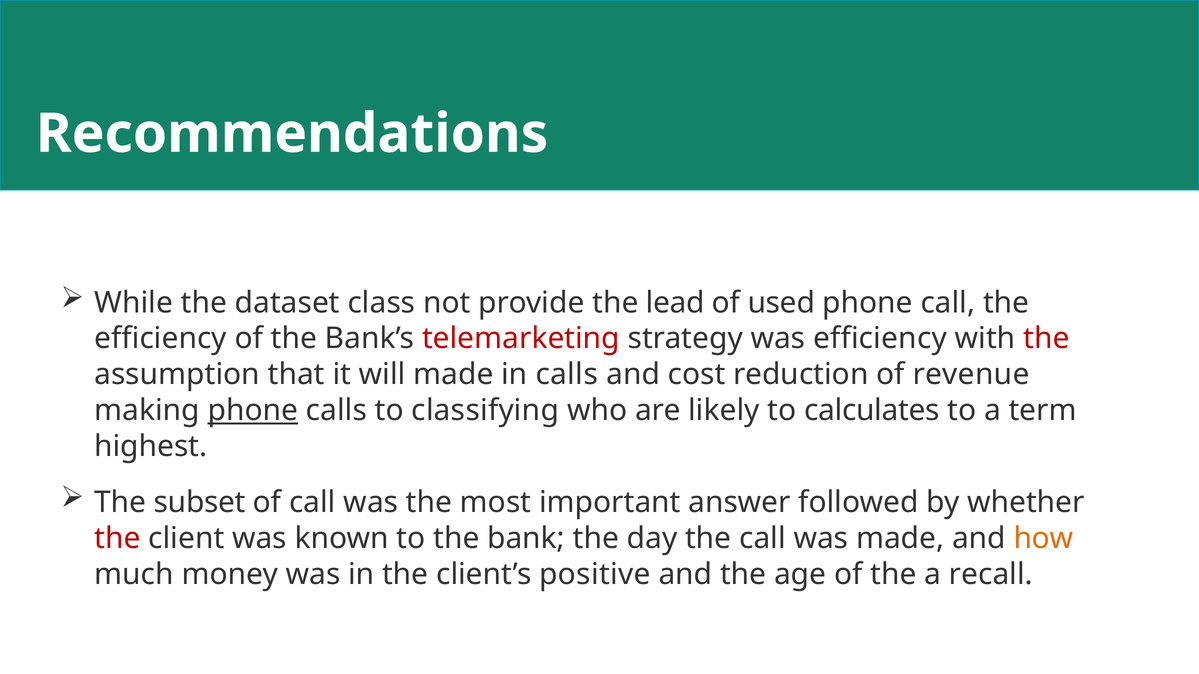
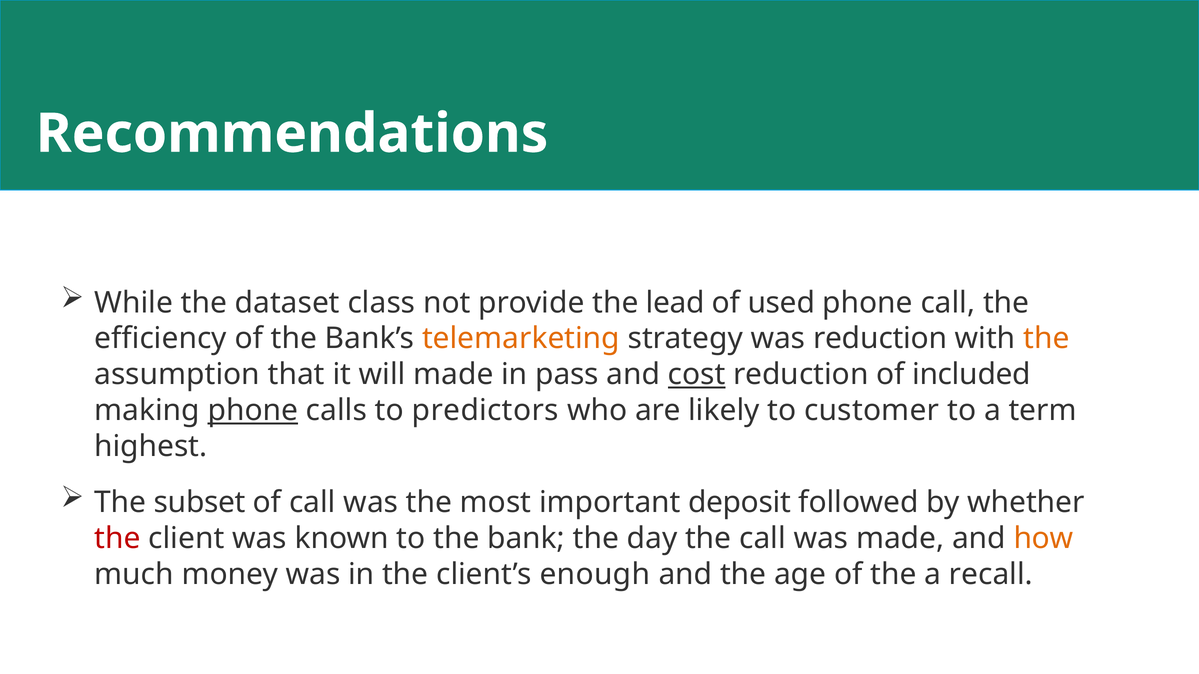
telemarketing colour: red -> orange (521, 339)
was efficiency: efficiency -> reduction (880, 339)
the colour: red -> orange (1046, 339)
in calls: calls -> pass (567, 375)
cost underline: none -> present (697, 375)
revenue: revenue -> included (971, 375)
classifying: classifying -> predictors (485, 411)
calculates: calculates -> customer (872, 411)
answer: answer -> deposit (740, 503)
positive: positive -> enough (595, 575)
